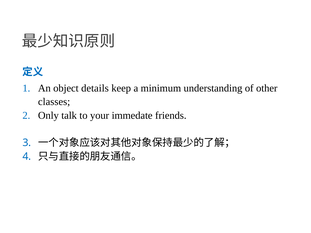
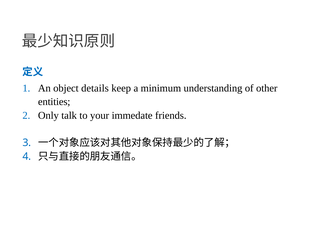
classes: classes -> entities (54, 102)
